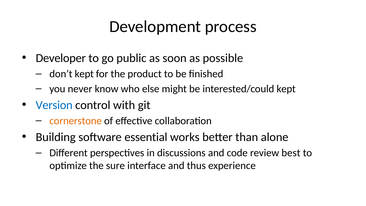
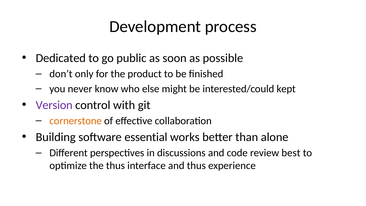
Developer: Developer -> Dedicated (61, 58)
don’t kept: kept -> only (84, 74)
Version colour: blue -> purple (54, 105)
the sure: sure -> thus (115, 166)
